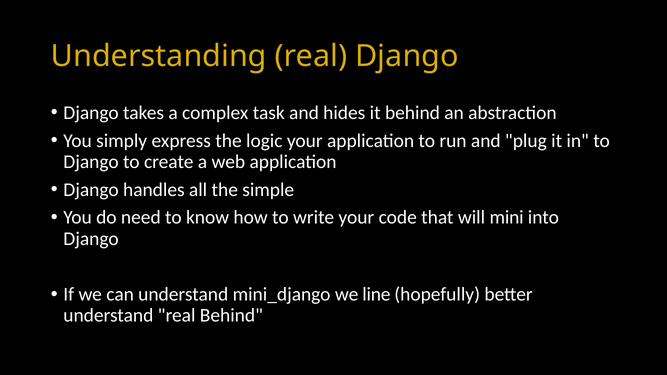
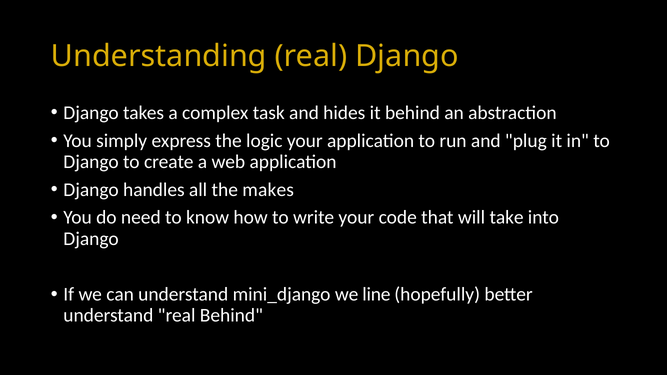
simple: simple -> makes (268, 190)
mini: mini -> take (507, 218)
